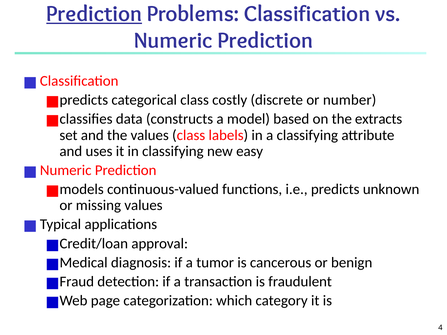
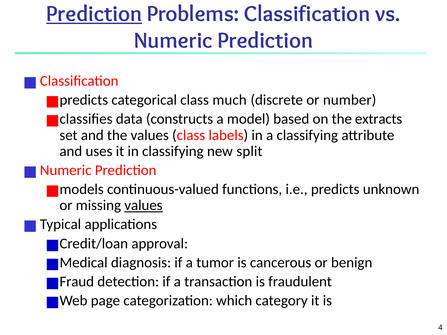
costly: costly -> much (230, 100)
easy: easy -> split (250, 151)
values underline: none -> present (143, 205)
